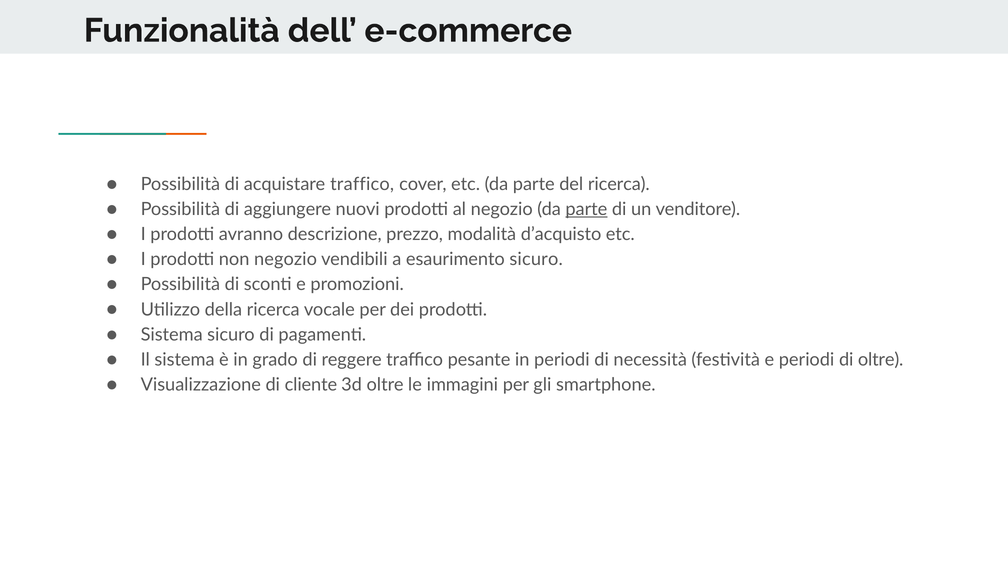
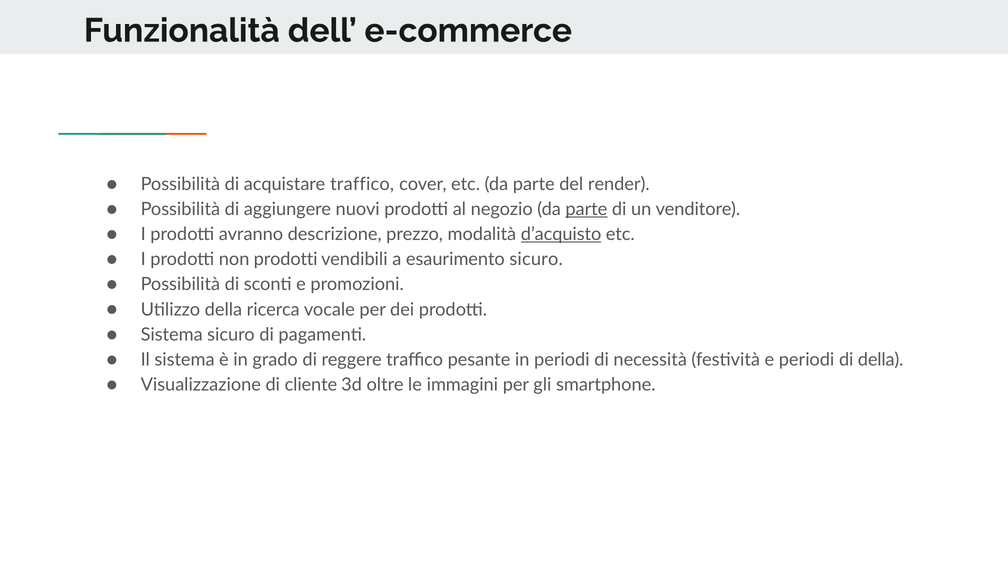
del ricerca: ricerca -> render (619, 184)
d’acquisto underline: none -> present (561, 234)
non negozio: negozio -> prodotti (286, 259)
di oltre: oltre -> della (881, 360)
